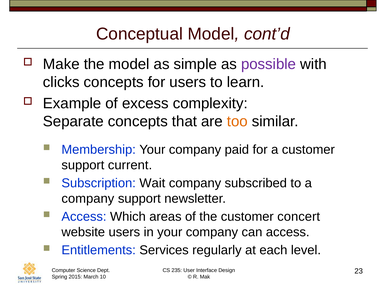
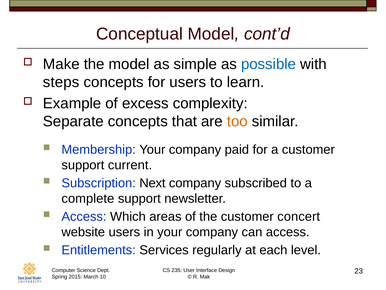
possible colour: purple -> blue (269, 64)
clicks: clicks -> steps (61, 82)
Wait: Wait -> Next (152, 183)
company: company -> complete (88, 198)
